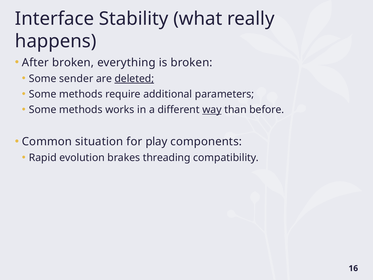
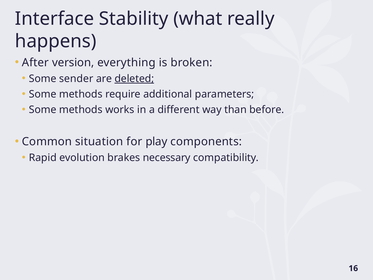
After broken: broken -> version (73, 62)
way underline: present -> none (212, 110)
threading: threading -> necessary (167, 158)
